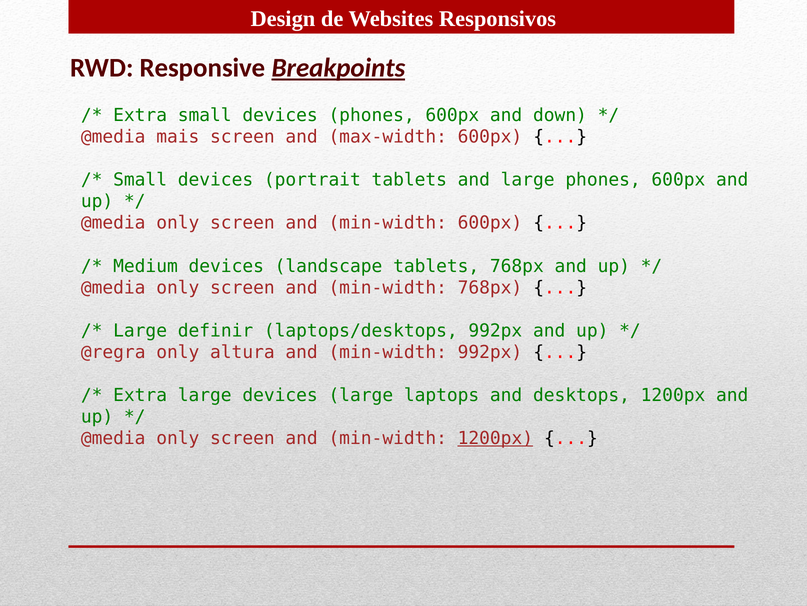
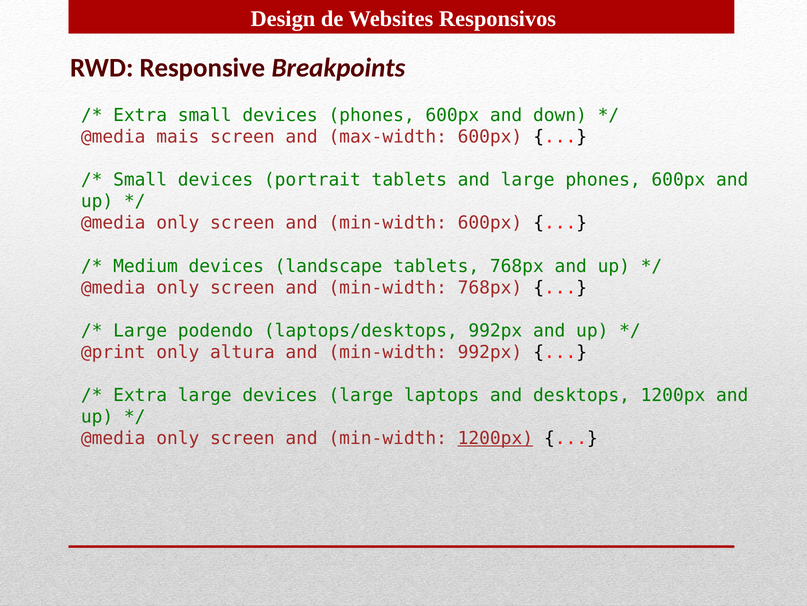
Breakpoints underline: present -> none (338, 68)
definir: definir -> podendo (215, 330)
@regra: @regra -> @print (113, 352)
